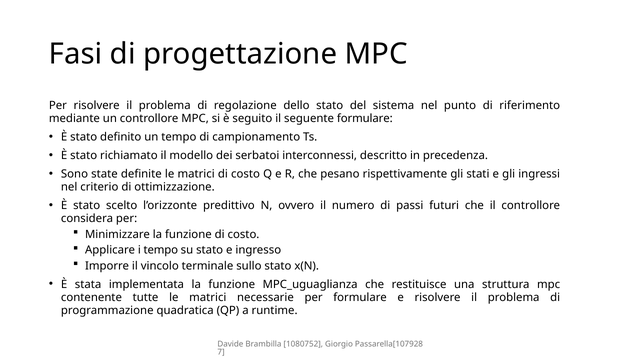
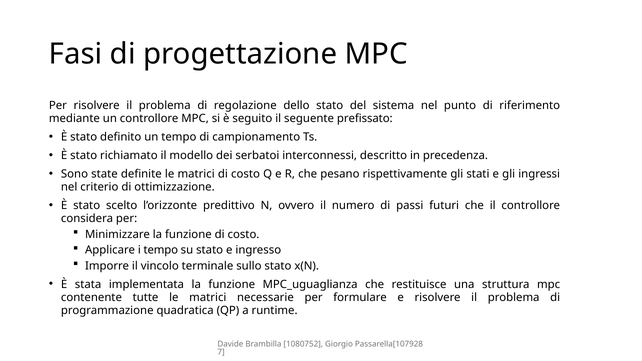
seguente formulare: formulare -> prefissato (365, 119)
